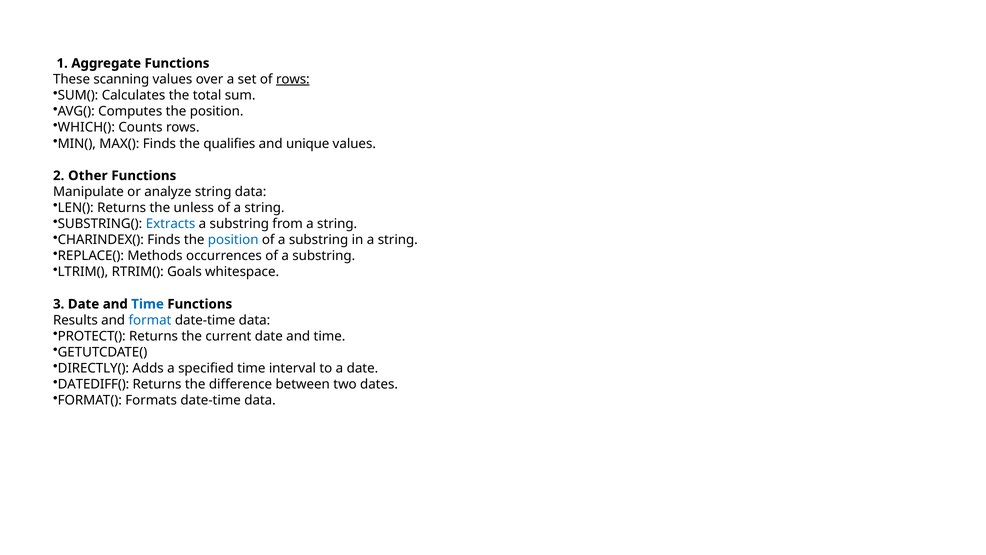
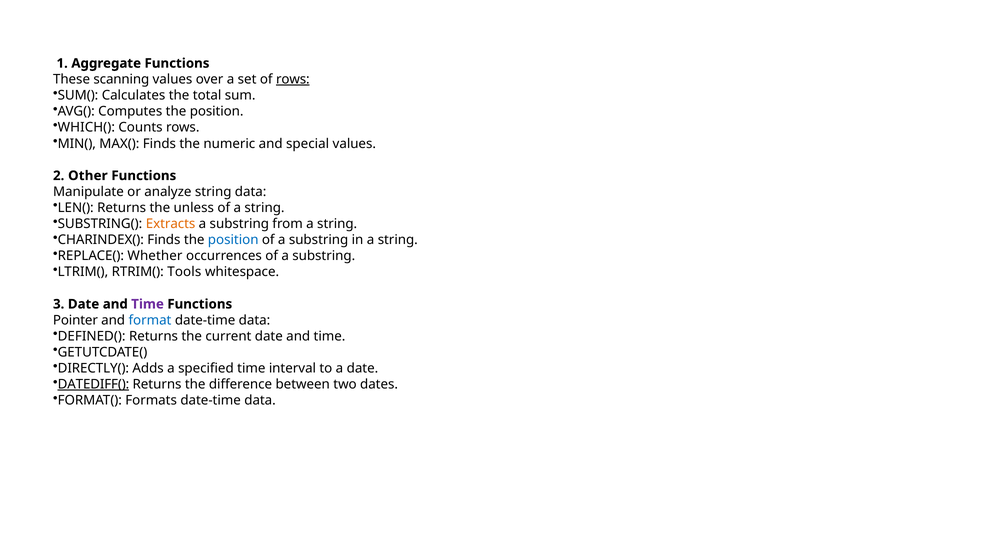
qualifies: qualifies -> numeric (229, 143)
unique: unique -> special (308, 143)
Extracts colour: blue -> orange (171, 224)
Methods: Methods -> Whether (155, 256)
Goals: Goals -> Tools (184, 272)
Time colour: blue -> purple (148, 304)
Results: Results -> Pointer (75, 320)
PROTECT(: PROTECT( -> DEFINED( (92, 336)
DATEDIFF( underline: none -> present (93, 384)
